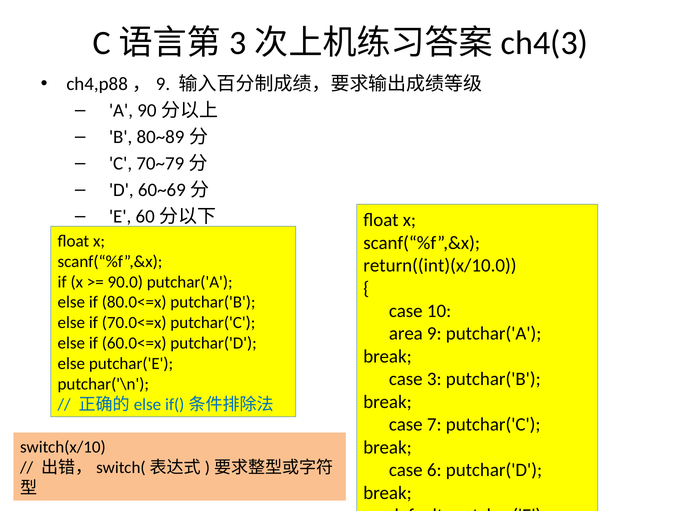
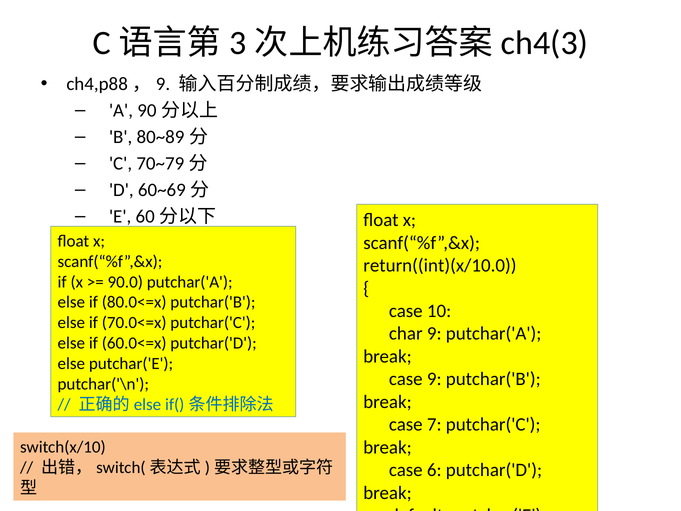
area: area -> char (406, 334)
case 3: 3 -> 9 (434, 379)
